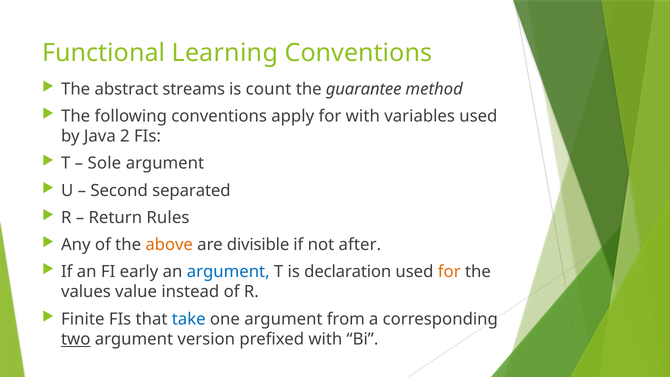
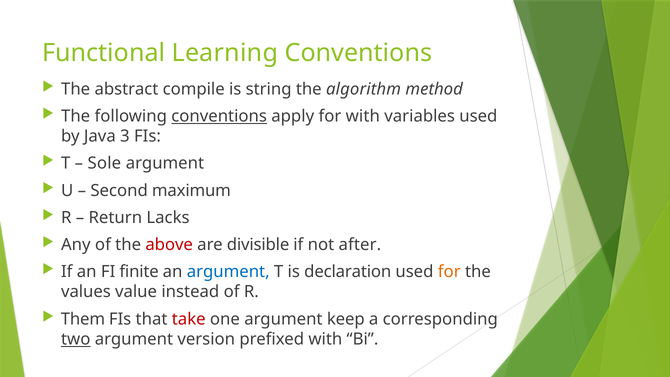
streams: streams -> compile (194, 89)
count: count -> string (269, 89)
guarantee: guarantee -> algorithm (364, 89)
conventions underline: none -> present (219, 116)
2: 2 -> 3 (125, 136)
separated: separated -> maximum (191, 190)
Rules: Rules -> Lacks (168, 218)
above colour: orange -> red (169, 245)
early: early -> finite (139, 272)
Finite: Finite -> Them (83, 319)
take colour: blue -> red (189, 319)
from: from -> keep (346, 319)
